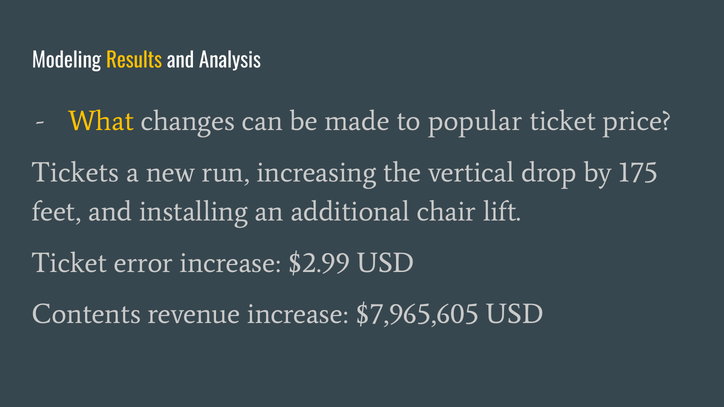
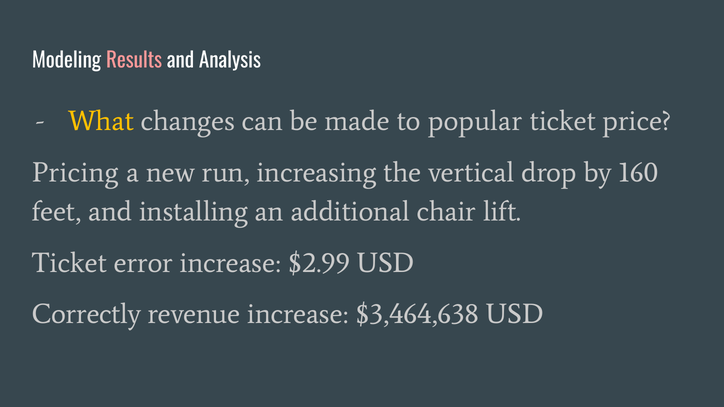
Results colour: yellow -> pink (134, 61)
Tickets: Tickets -> Pricing (75, 172)
175: 175 -> 160 (639, 172)
Contents: Contents -> Correctly (87, 314)
$7,965,605: $7,965,605 -> $3,464,638 (417, 314)
